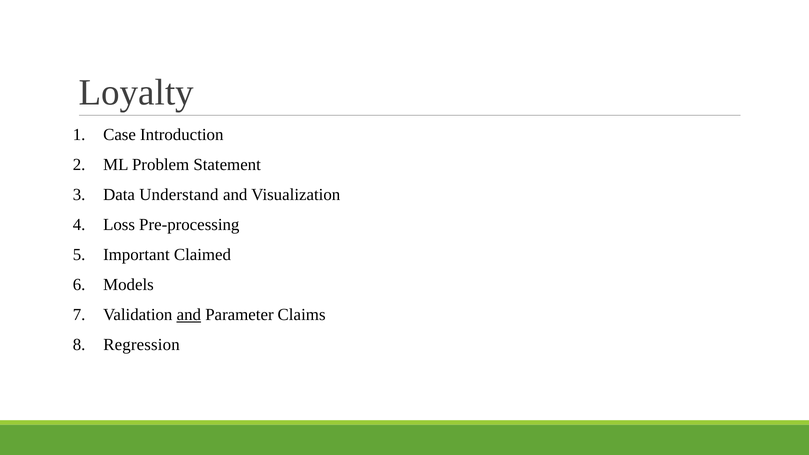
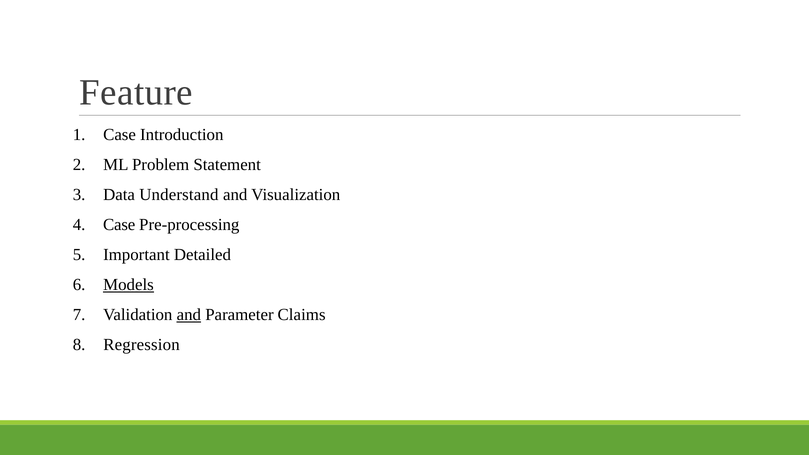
Loyalty: Loyalty -> Feature (136, 92)
Loss: Loss -> Case (119, 225)
Claimed: Claimed -> Detailed (202, 255)
Models underline: none -> present (128, 285)
